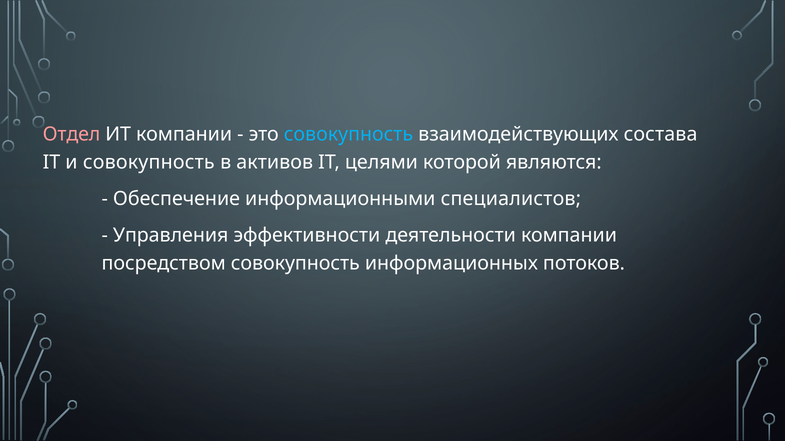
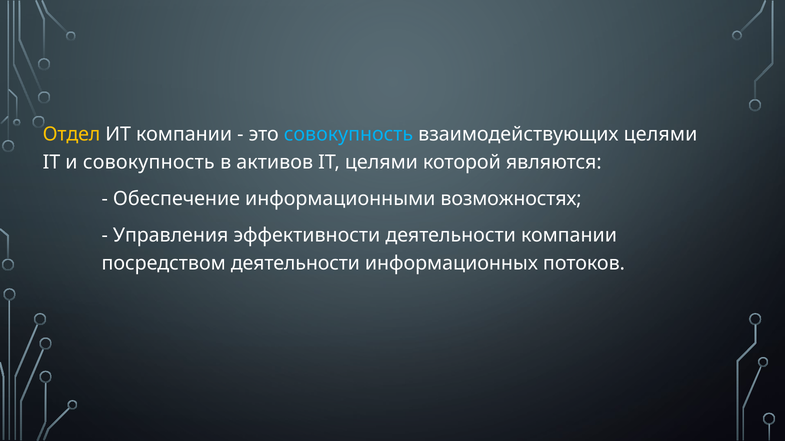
Отдел colour: pink -> yellow (72, 134)
взаимодействующих состава: состава -> целями (661, 134)
специалистов: специалистов -> возможностях (511, 199)
посредством совокупность: совокупность -> деятельности (295, 264)
